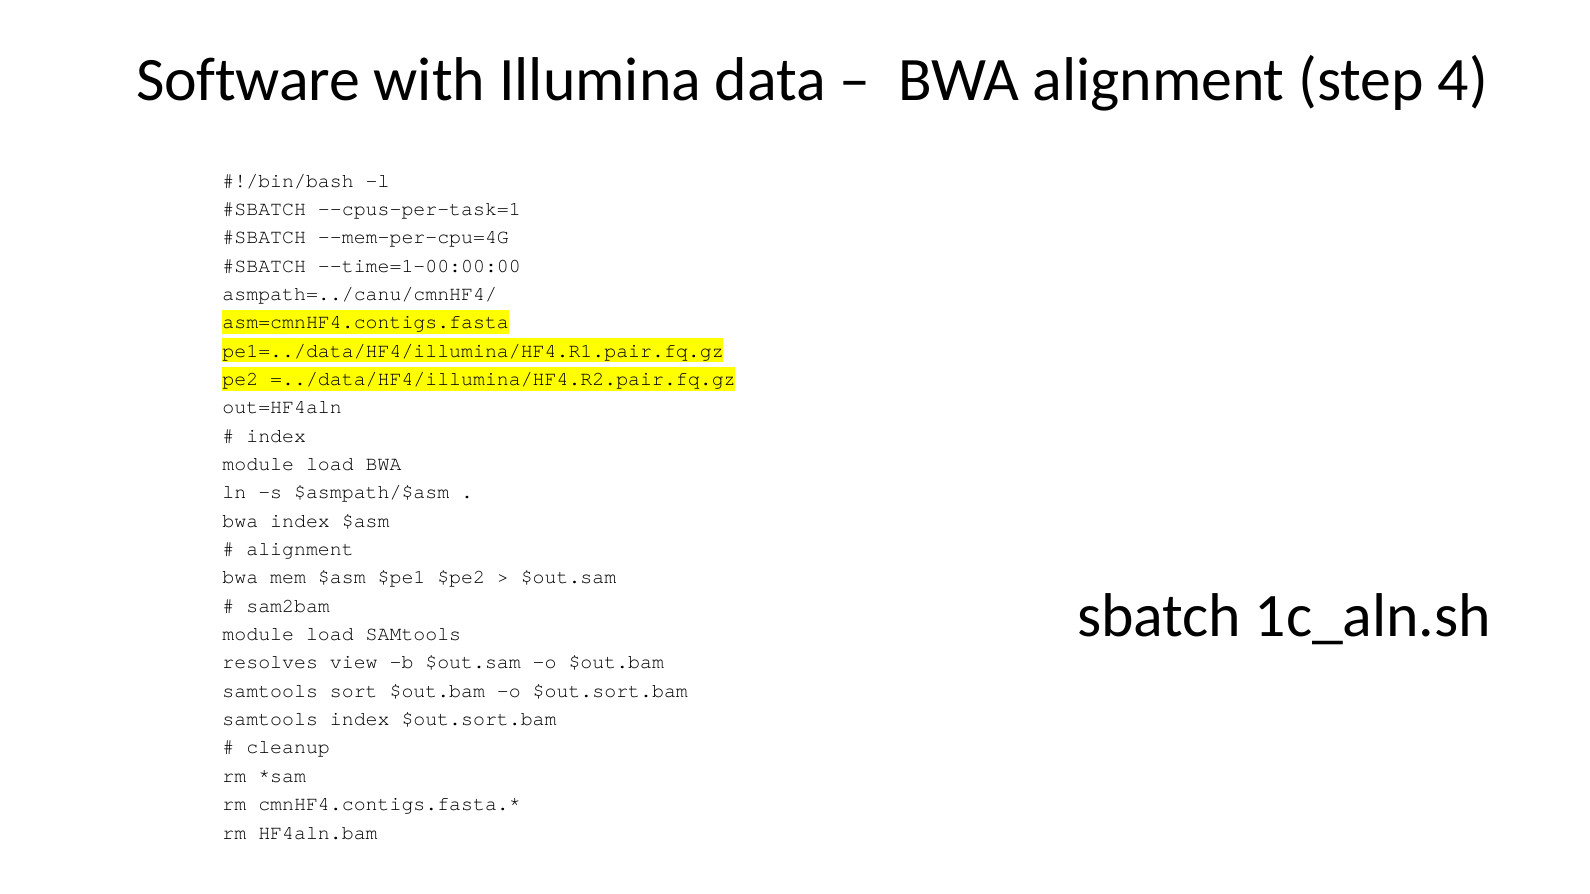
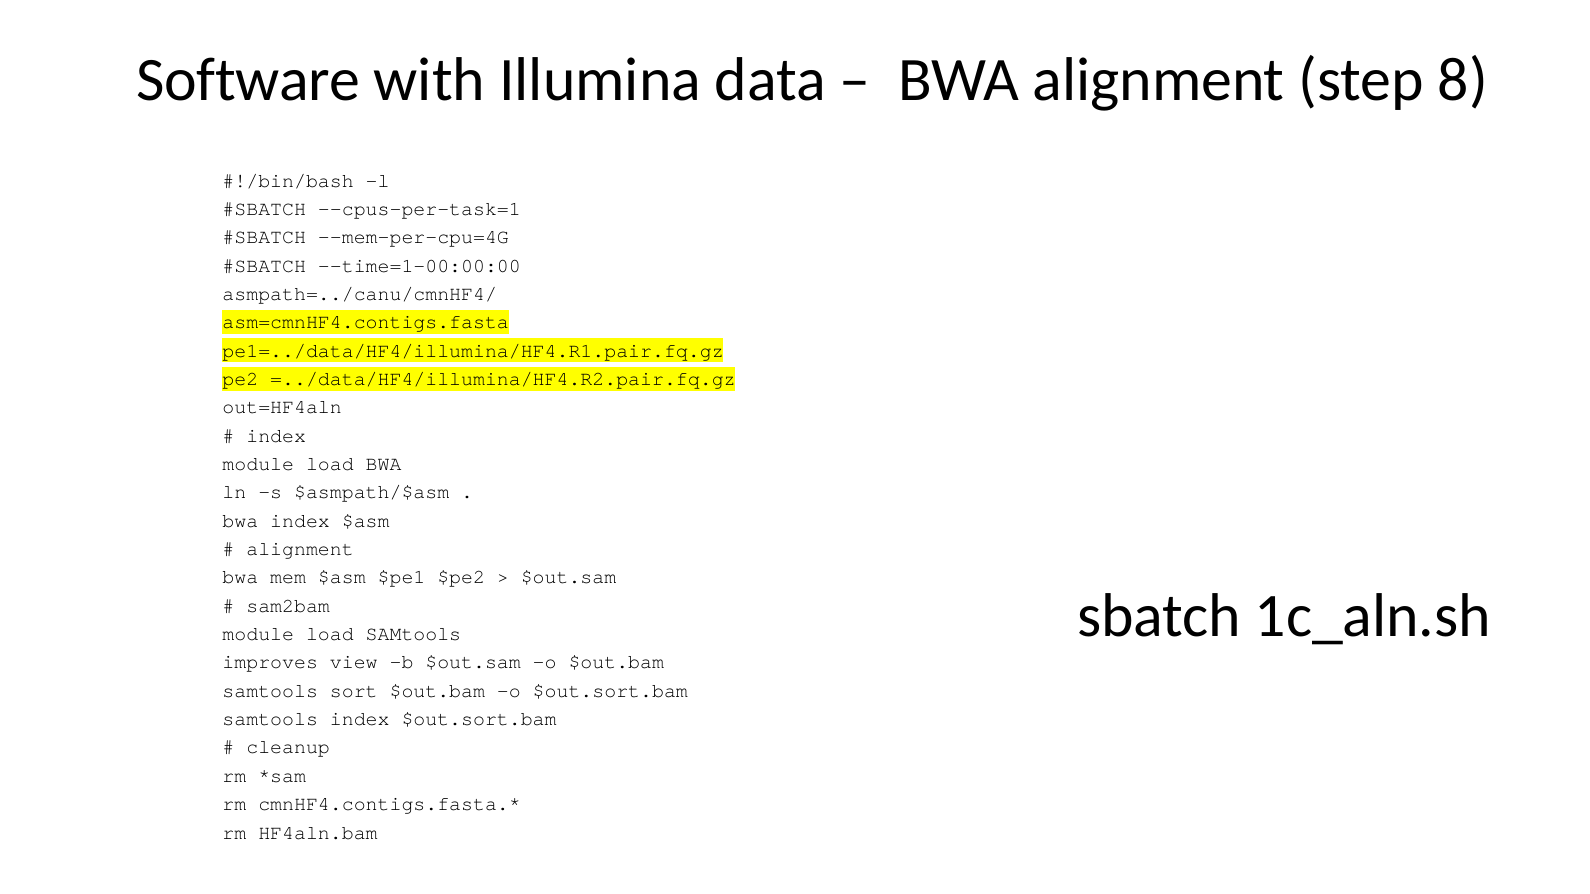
4: 4 -> 8 (1463, 80)
resolves: resolves -> improves (270, 663)
